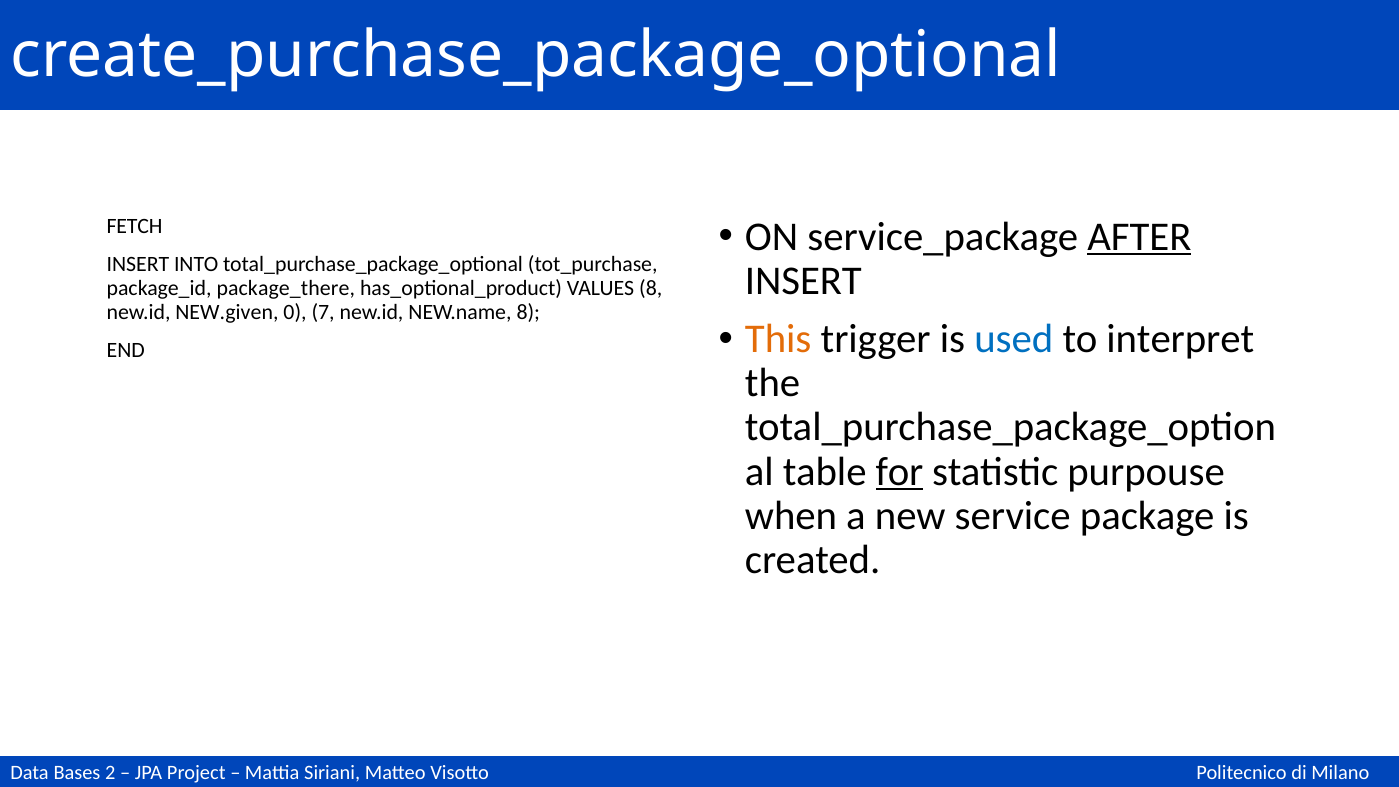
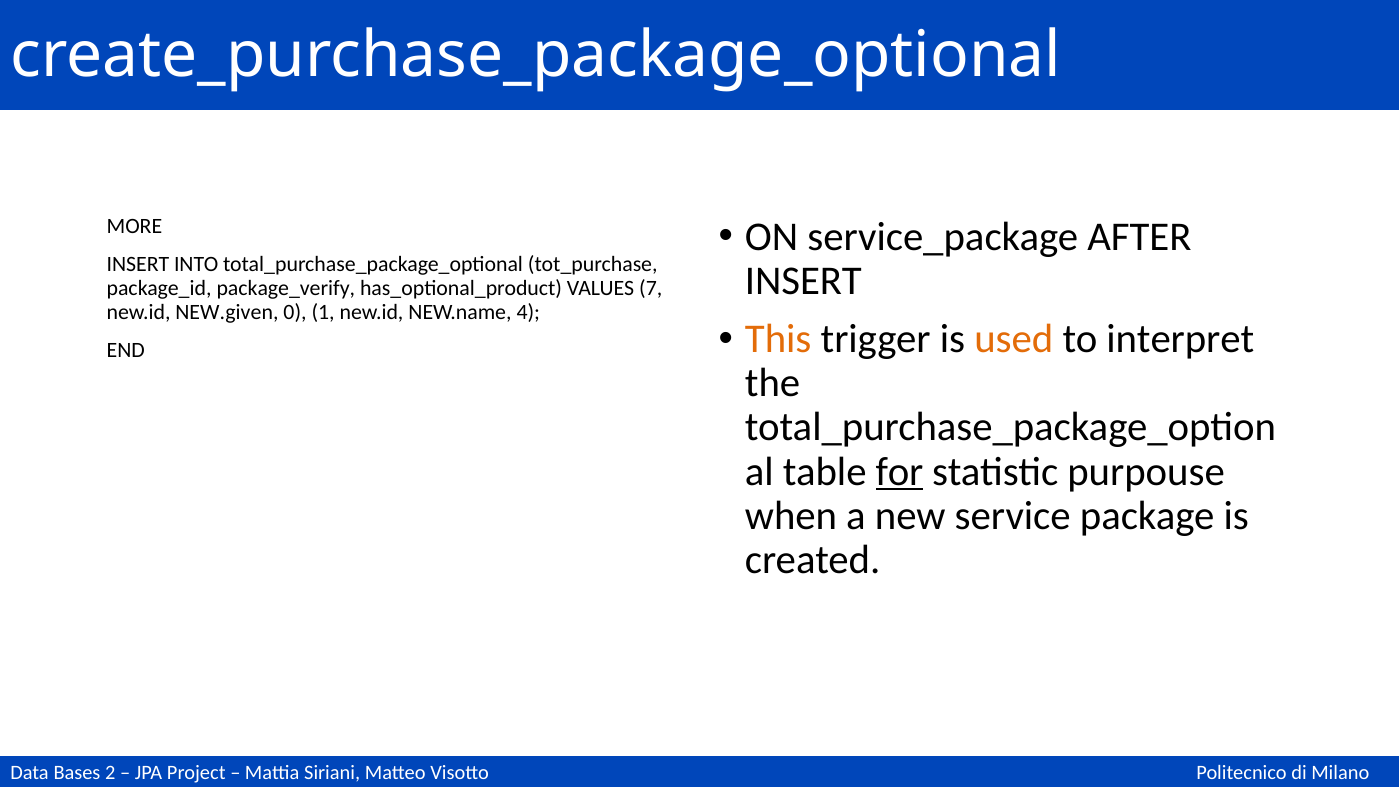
AFTER underline: present -> none (1139, 237)
FETCH: FETCH -> MORE (134, 226)
package_there: package_there -> package_verify (286, 288)
VALUES 8: 8 -> 7 (651, 288)
7: 7 -> 1 (323, 312)
NEW.name 8: 8 -> 4 (528, 312)
used colour: blue -> orange (1014, 339)
